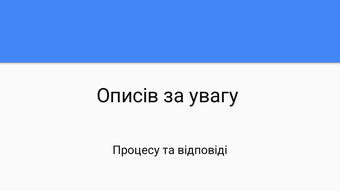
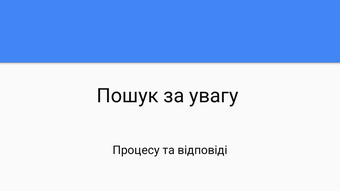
Описів: Описів -> Пошук (128, 96)
